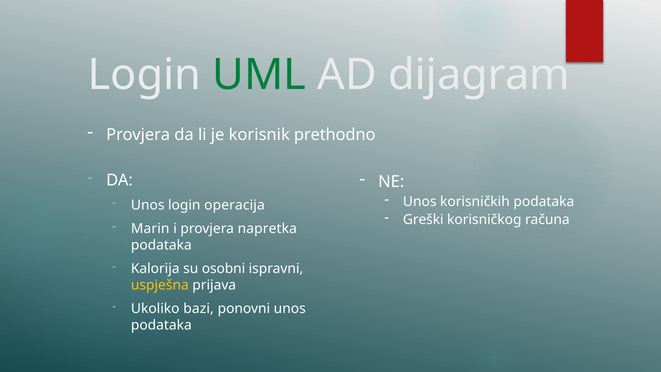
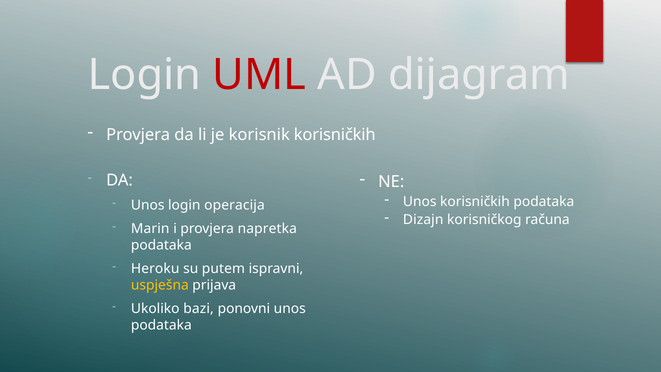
UML colour: green -> red (259, 75)
korisnik prethodno: prethodno -> korisničkih (335, 135)
Greški: Greški -> Dizajn (423, 220)
Kalorija: Kalorija -> Heroku (155, 268)
osobni: osobni -> putem (223, 268)
